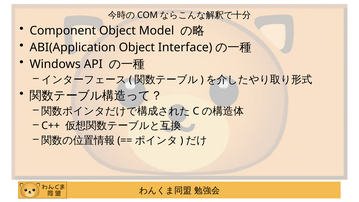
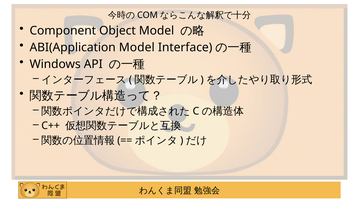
ABI(Application Object: Object -> Model (137, 47)
